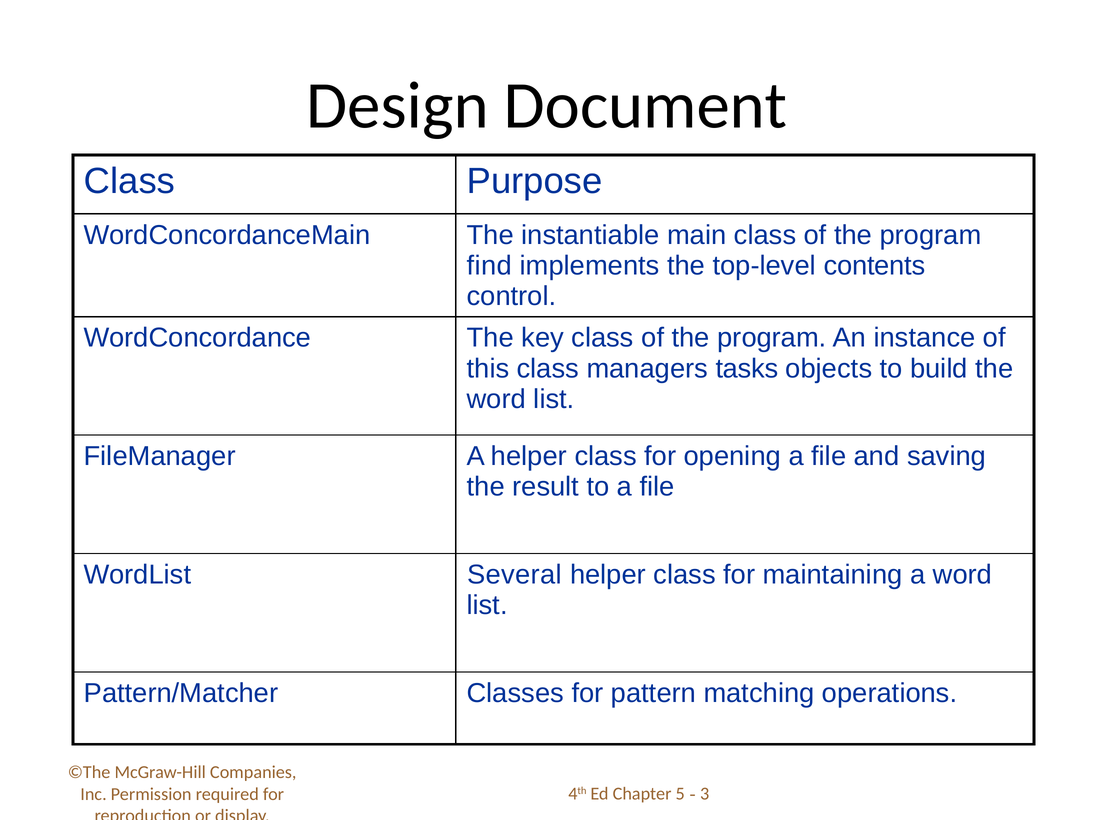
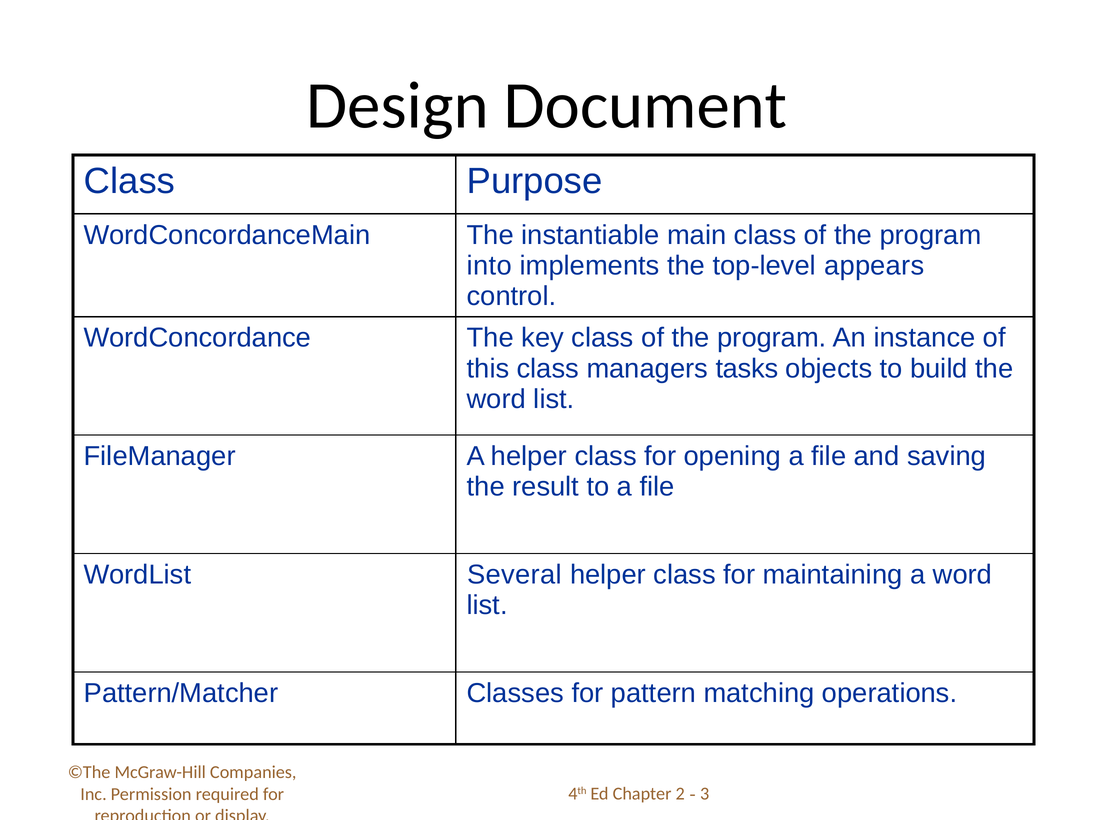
find: find -> into (489, 266)
contents: contents -> appears (874, 266)
5: 5 -> 2 (680, 794)
